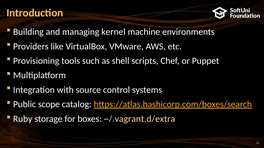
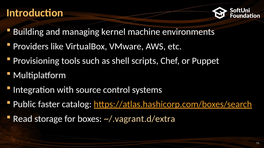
scope: scope -> faster (49, 105)
Ruby: Ruby -> Read (23, 119)
